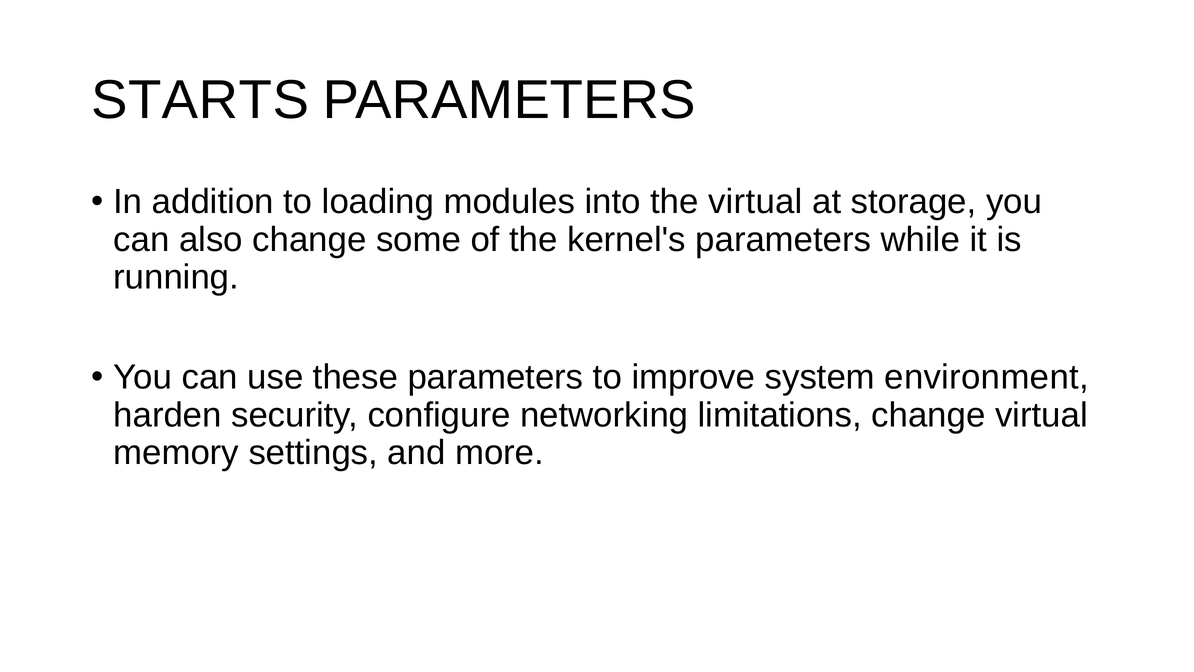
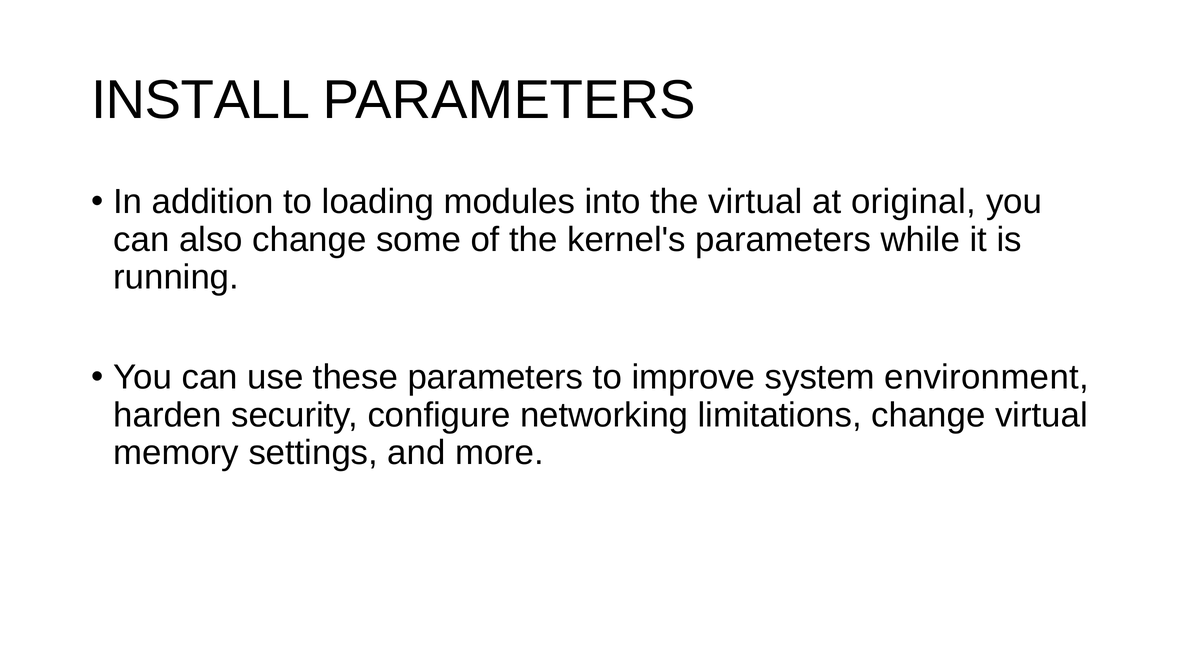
STARTS: STARTS -> INSTALL (201, 100)
storage: storage -> original (914, 202)
